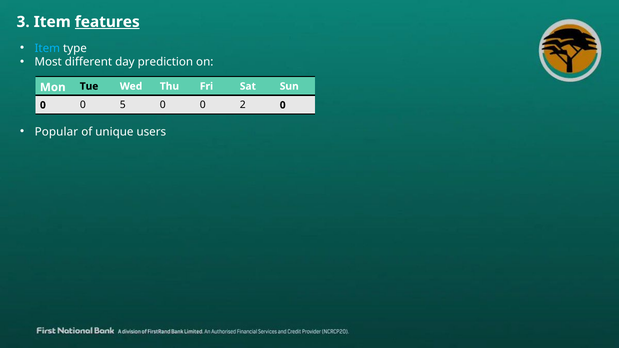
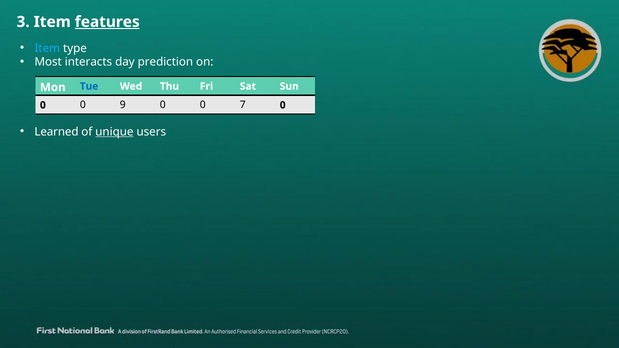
different: different -> interacts (88, 62)
Tue colour: black -> blue (89, 86)
5: 5 -> 9 (123, 105)
2: 2 -> 7 (243, 105)
Popular: Popular -> Learned (56, 132)
unique underline: none -> present (114, 132)
